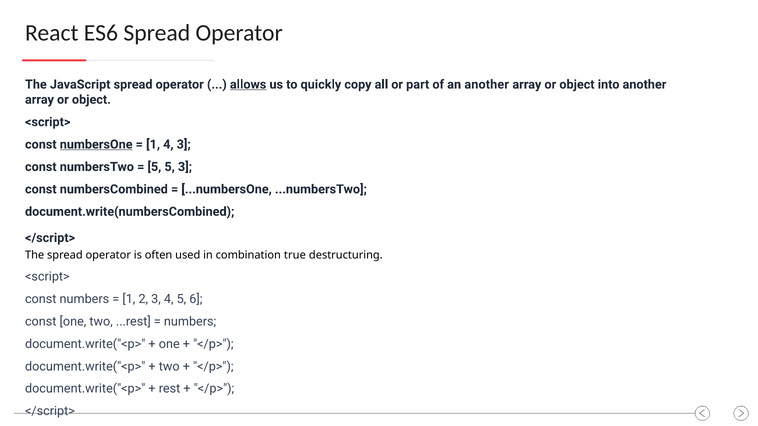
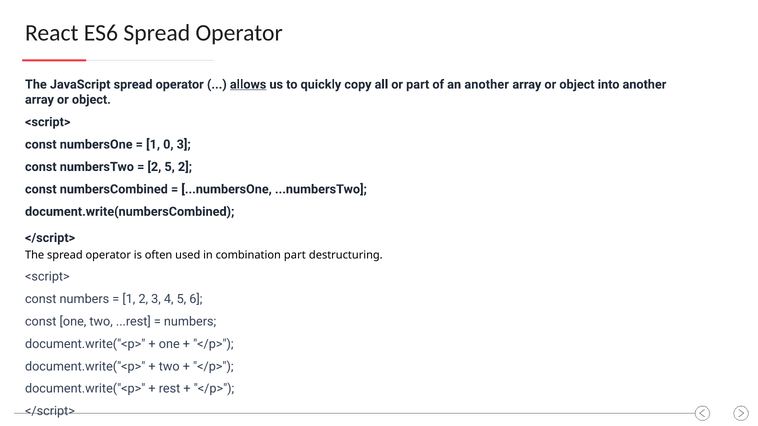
numbersOne underline: present -> none (96, 145)
1 4: 4 -> 0 (168, 145)
5: 5 -> 2 (154, 167)
5 3: 3 -> 2 (185, 167)
combination true: true -> part (295, 255)
